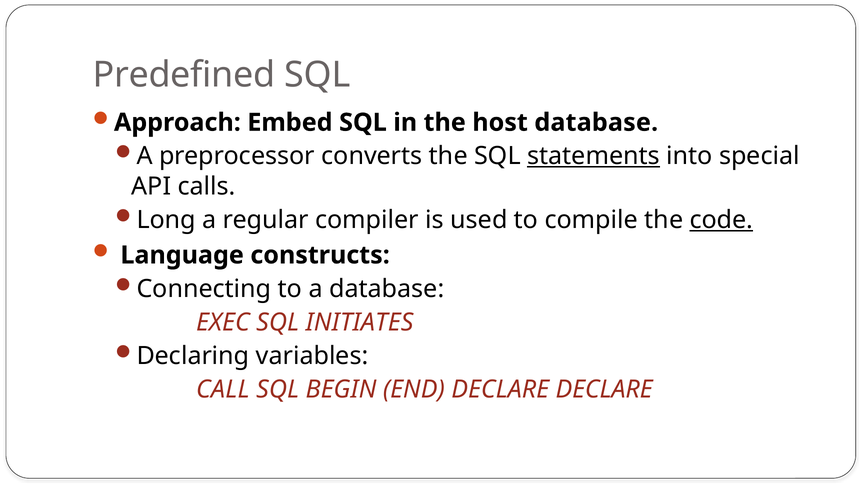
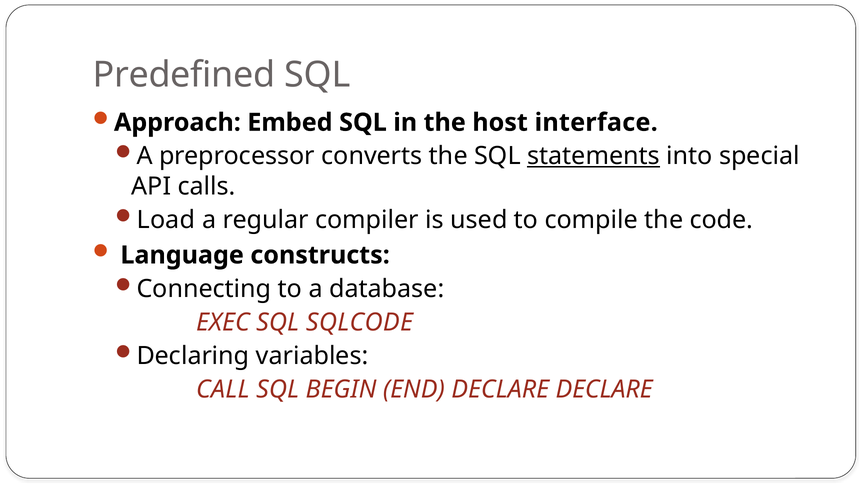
host database: database -> interface (596, 122)
Long: Long -> Load (166, 220)
code underline: present -> none (721, 220)
INITIATES: INITIATES -> SQLCODE (359, 322)
